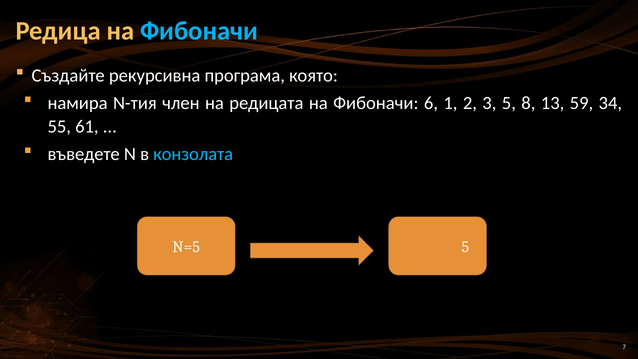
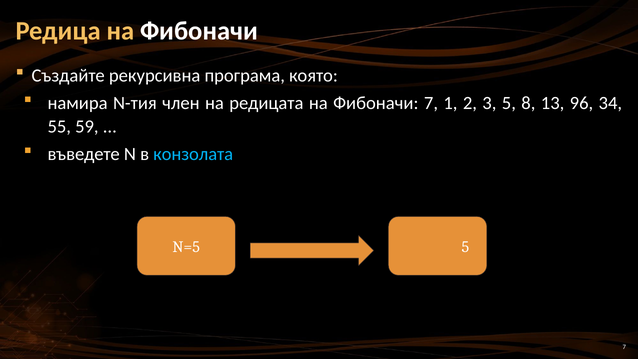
Фибоначи colour: light blue -> white (199, 31)
Фибоначи 6: 6 -> 7 (431, 103)
59: 59 -> 96 (581, 103)
61: 61 -> 59 (87, 127)
